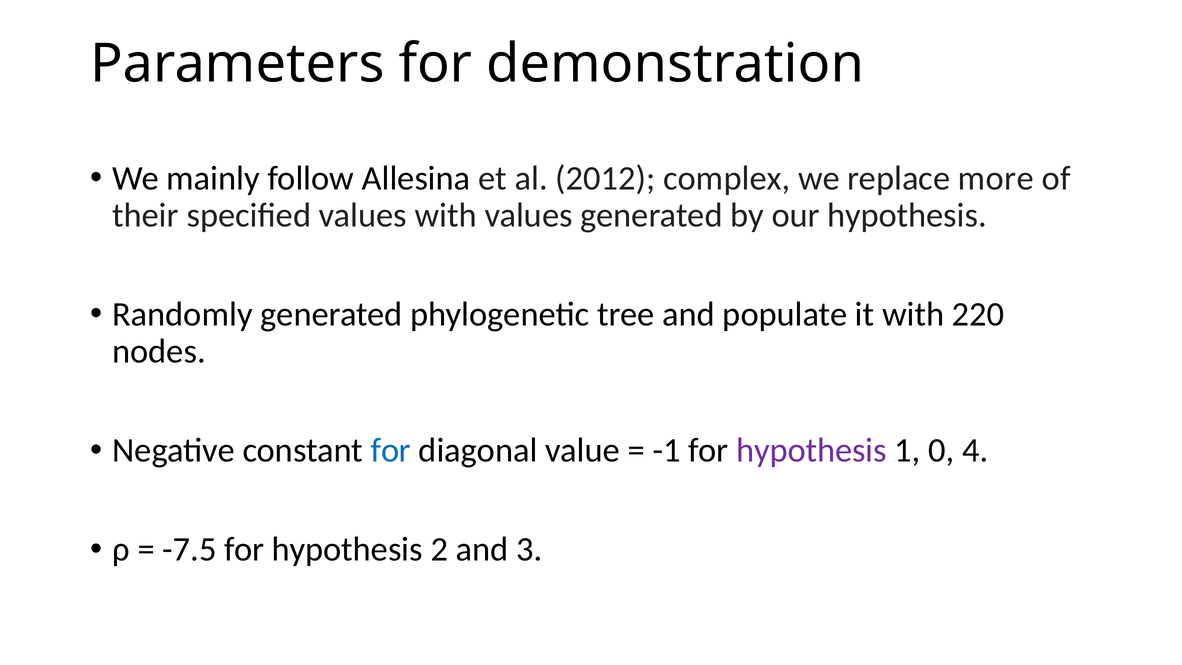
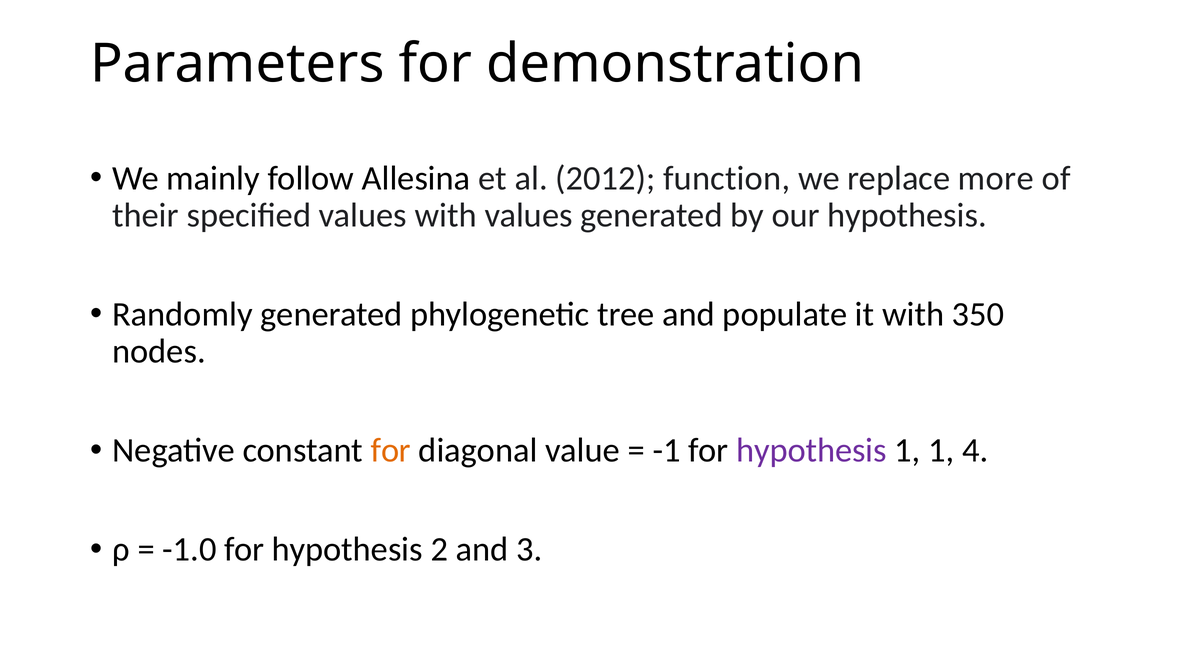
complex: complex -> function (727, 178)
220: 220 -> 350 (978, 314)
for colour: blue -> orange (391, 450)
1 0: 0 -> 1 (941, 450)
-7.5: -7.5 -> -1.0 (189, 549)
